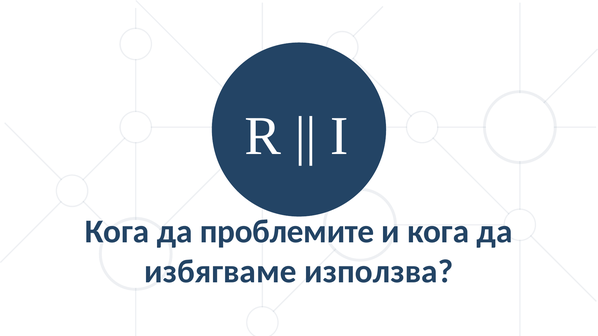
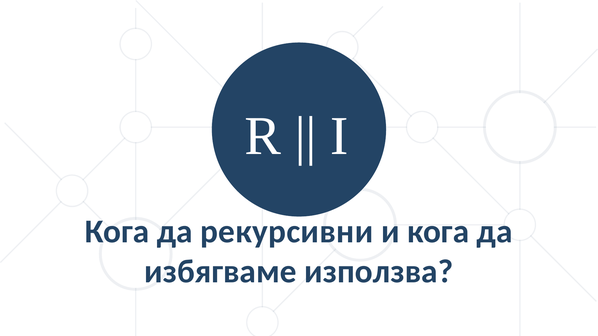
проблемите: проблемите -> рекурсивни (287, 232)
